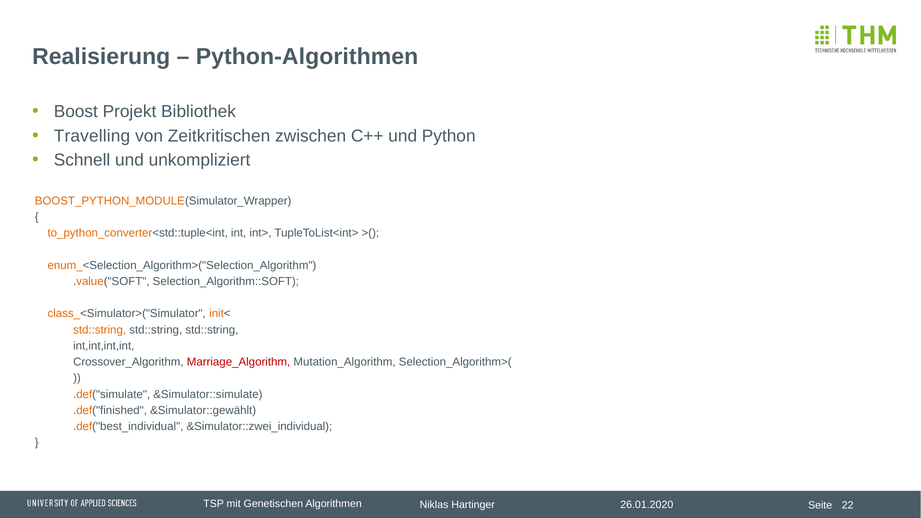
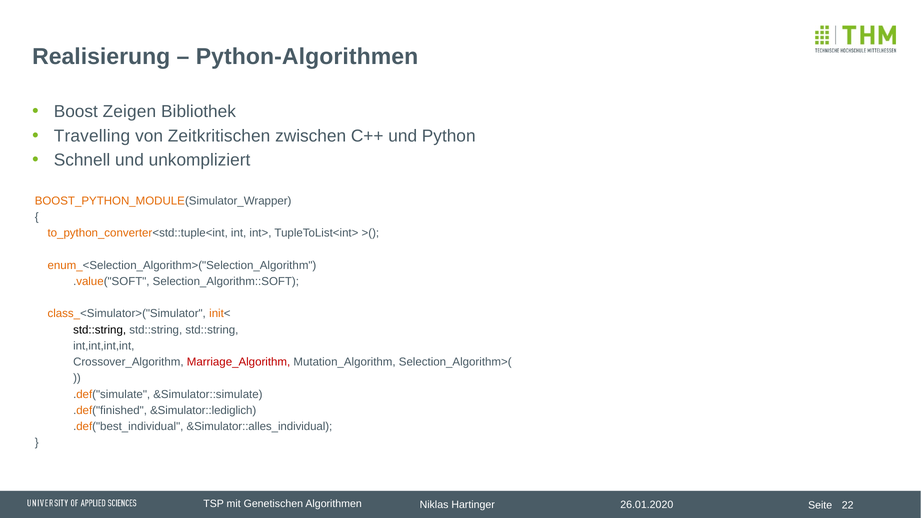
Projekt: Projekt -> Zeigen (129, 112)
std::string colour: orange -> black (100, 330)
&Simulator::gewählt: &Simulator::gewählt -> &Simulator::lediglich (203, 410)
&Simulator::zwei_individual: &Simulator::zwei_individual -> &Simulator::alles_individual (259, 427)
